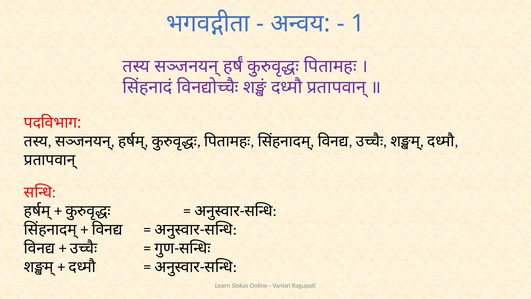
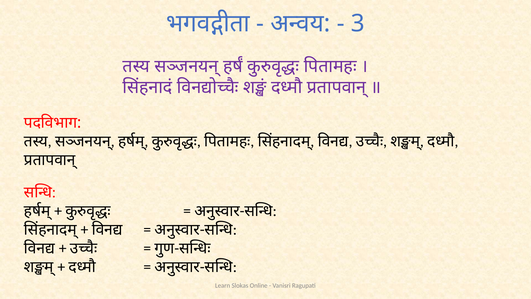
1: 1 -> 3 (358, 23)
